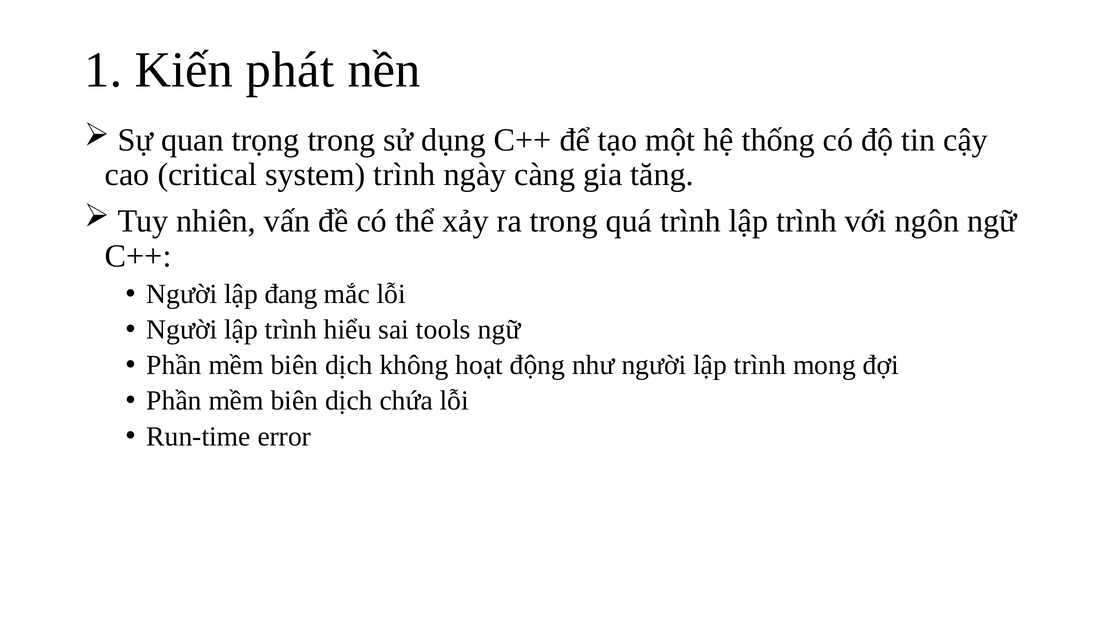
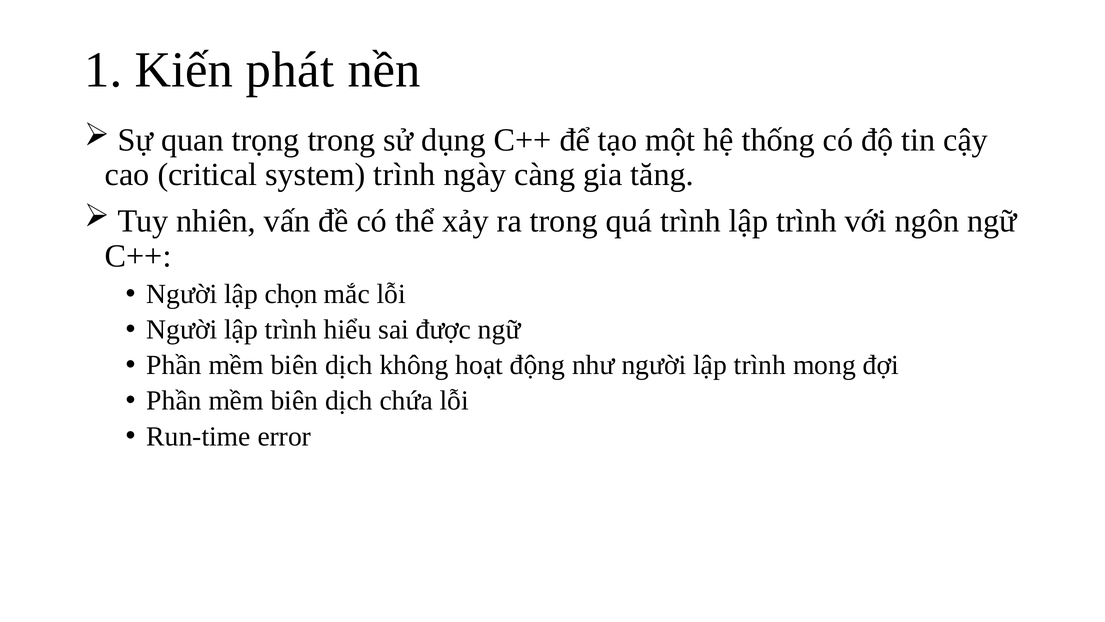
đang: đang -> chọn (291, 294)
tools: tools -> được (444, 329)
